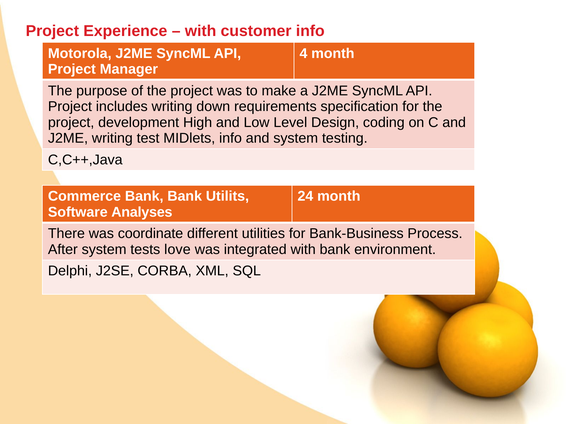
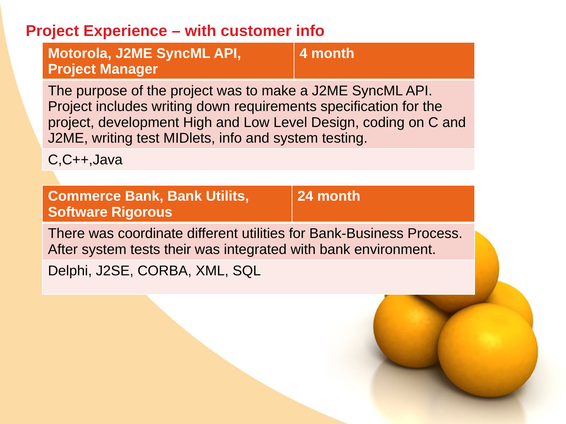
Analyses: Analyses -> Rigorous (142, 212)
love: love -> their (178, 250)
